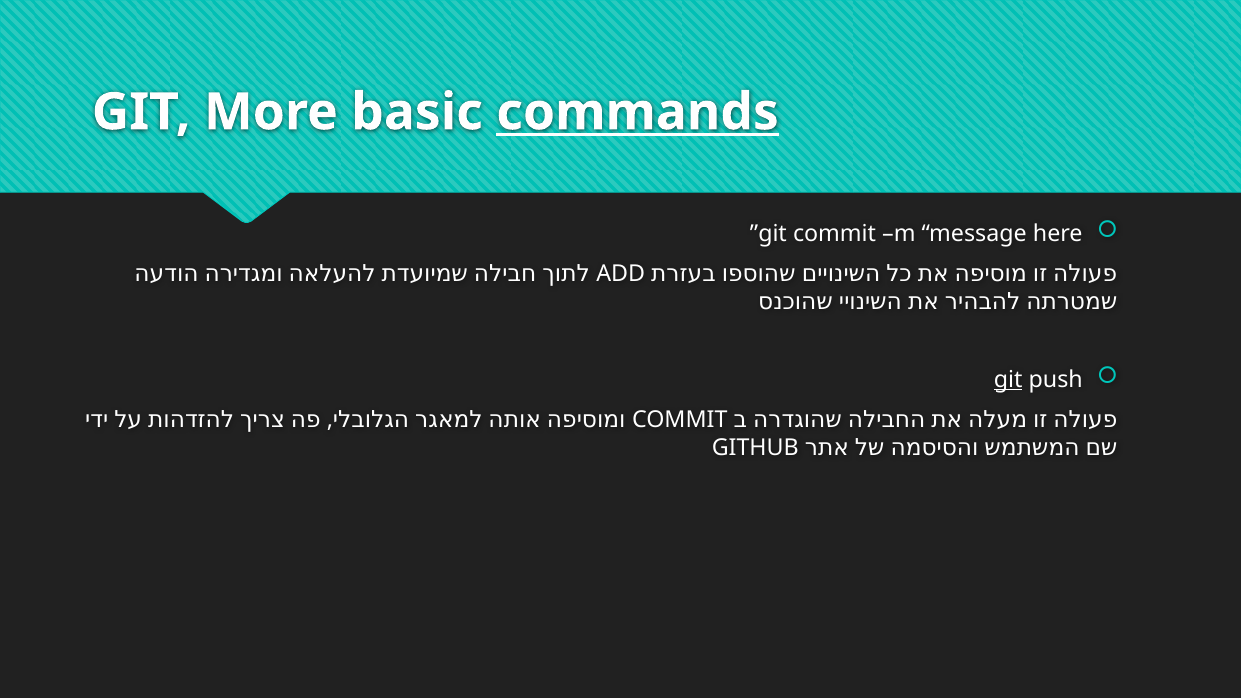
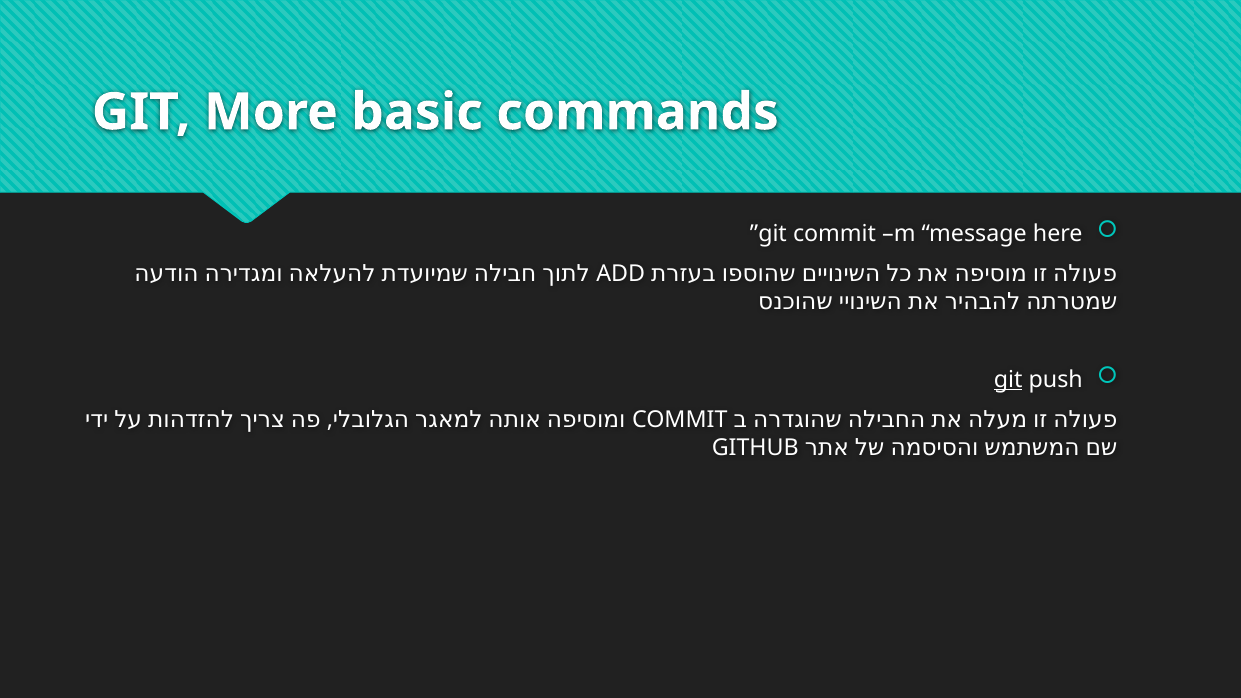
commands underline: present -> none (638, 112)
